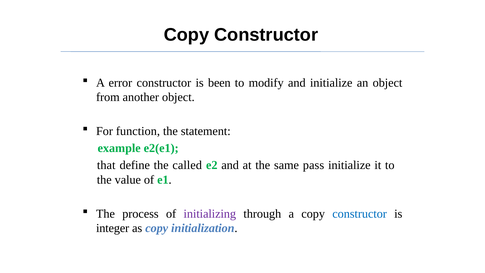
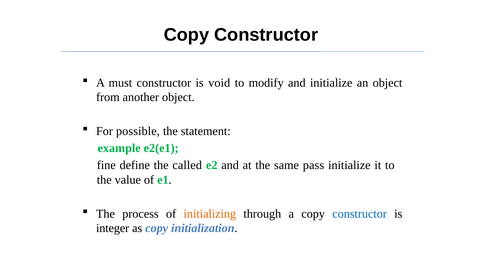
error: error -> must (120, 83)
been: been -> void (219, 83)
function: function -> possible (138, 131)
that: that -> fine (106, 165)
initializing colour: purple -> orange (210, 214)
